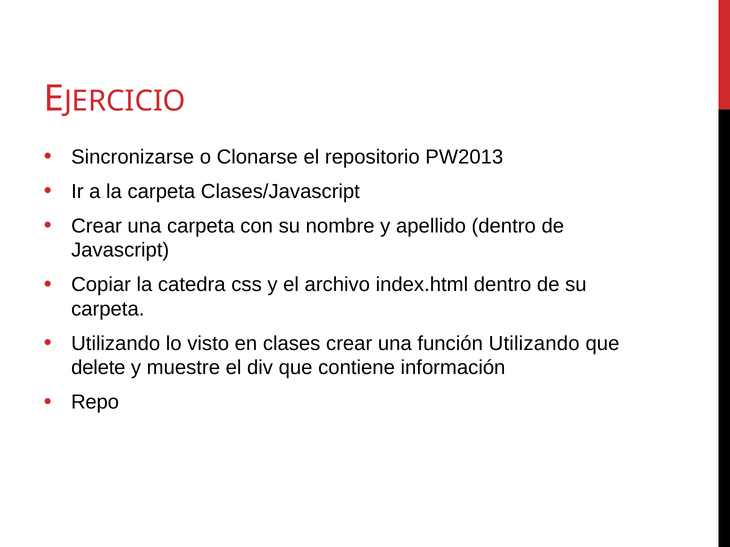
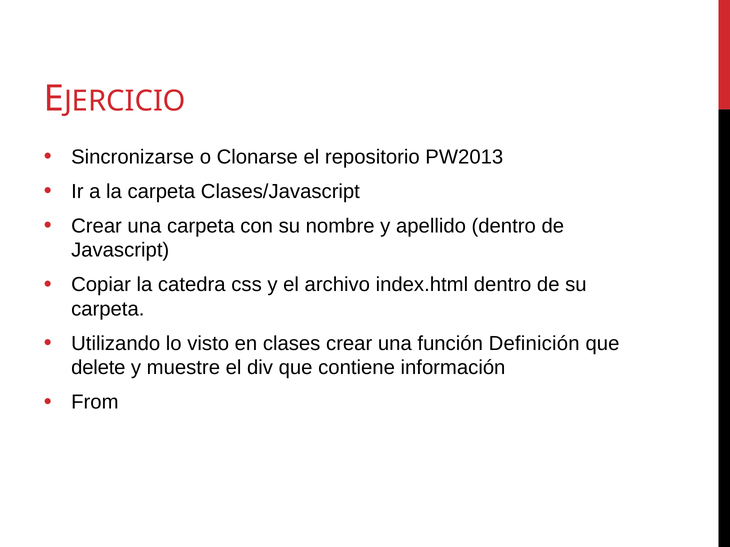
función Utilizando: Utilizando -> Definición (534, 344)
Repo: Repo -> From (95, 403)
